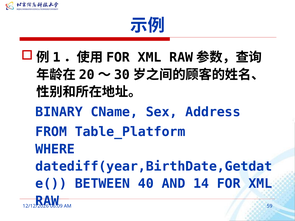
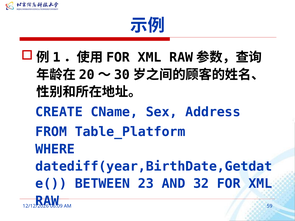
BINARY: BINARY -> CREATE (59, 112)
40: 40 -> 23 (146, 184)
14: 14 -> 32 (201, 184)
